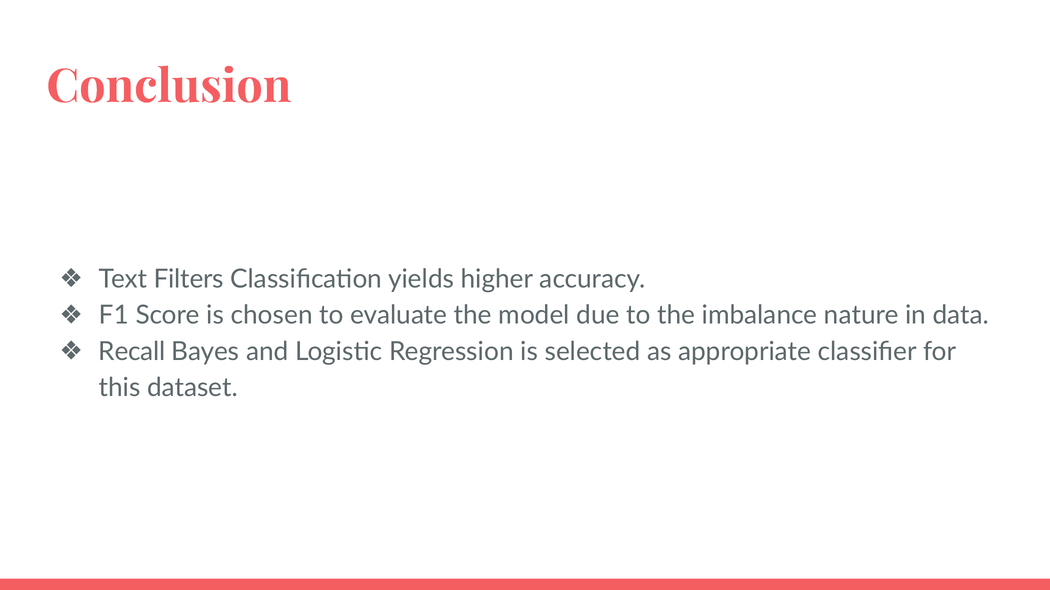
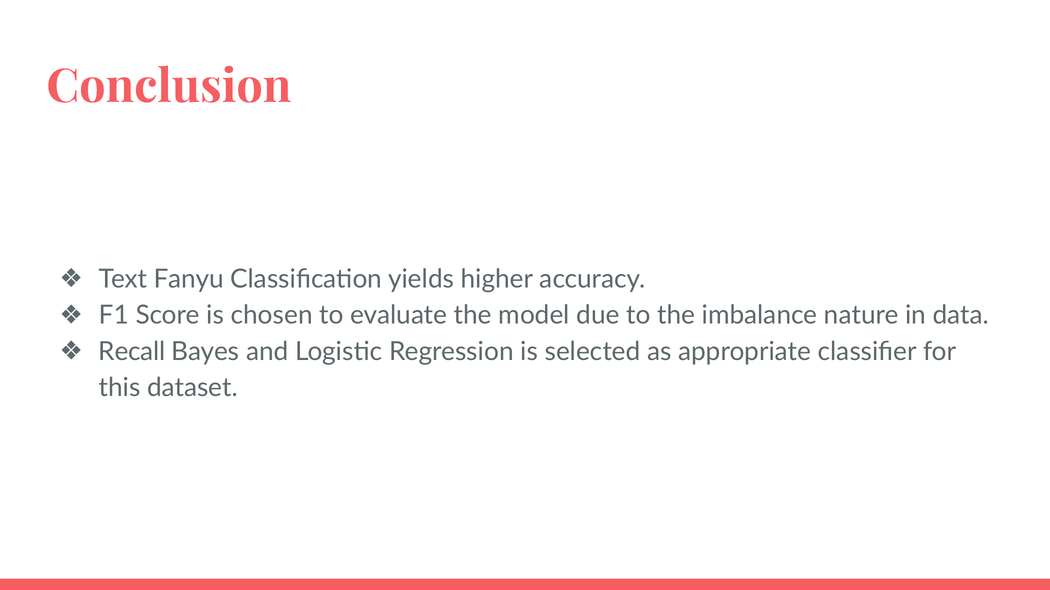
Filters: Filters -> Fanyu (189, 279)
